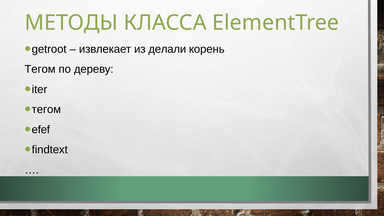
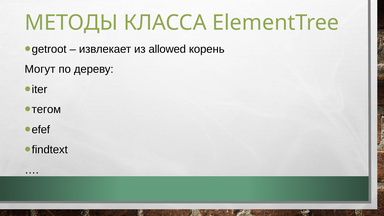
делали: делали -> allowed (167, 49)
Тегом: Тегом -> Могут (40, 69)
